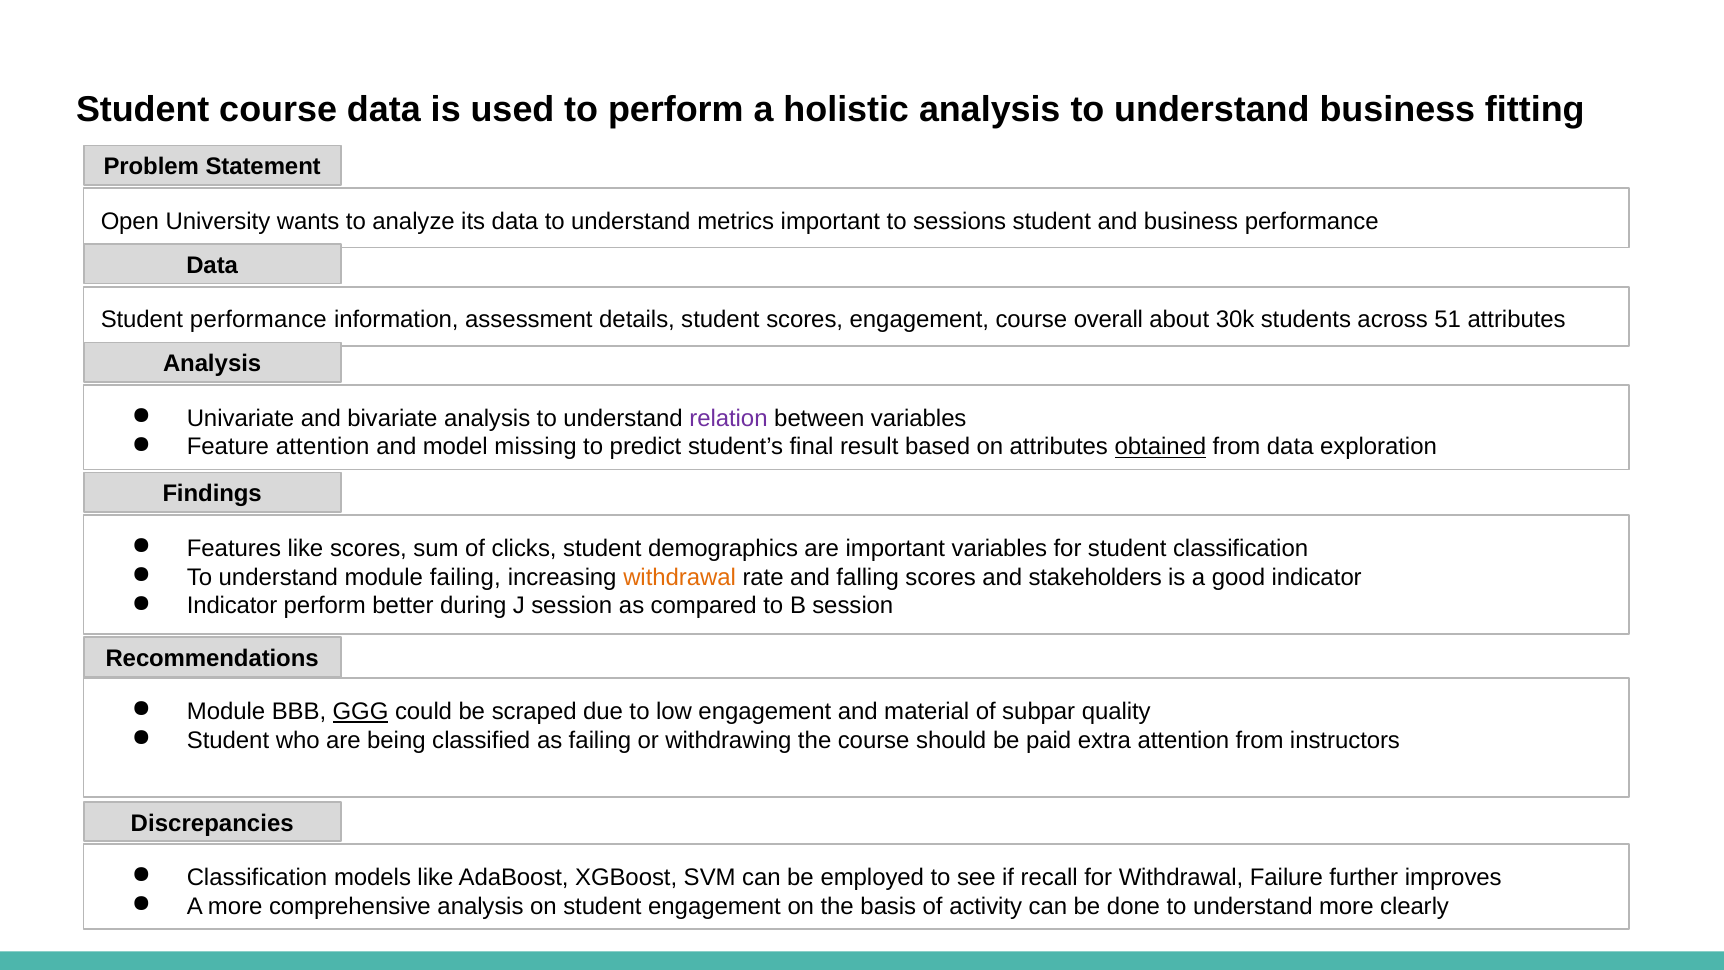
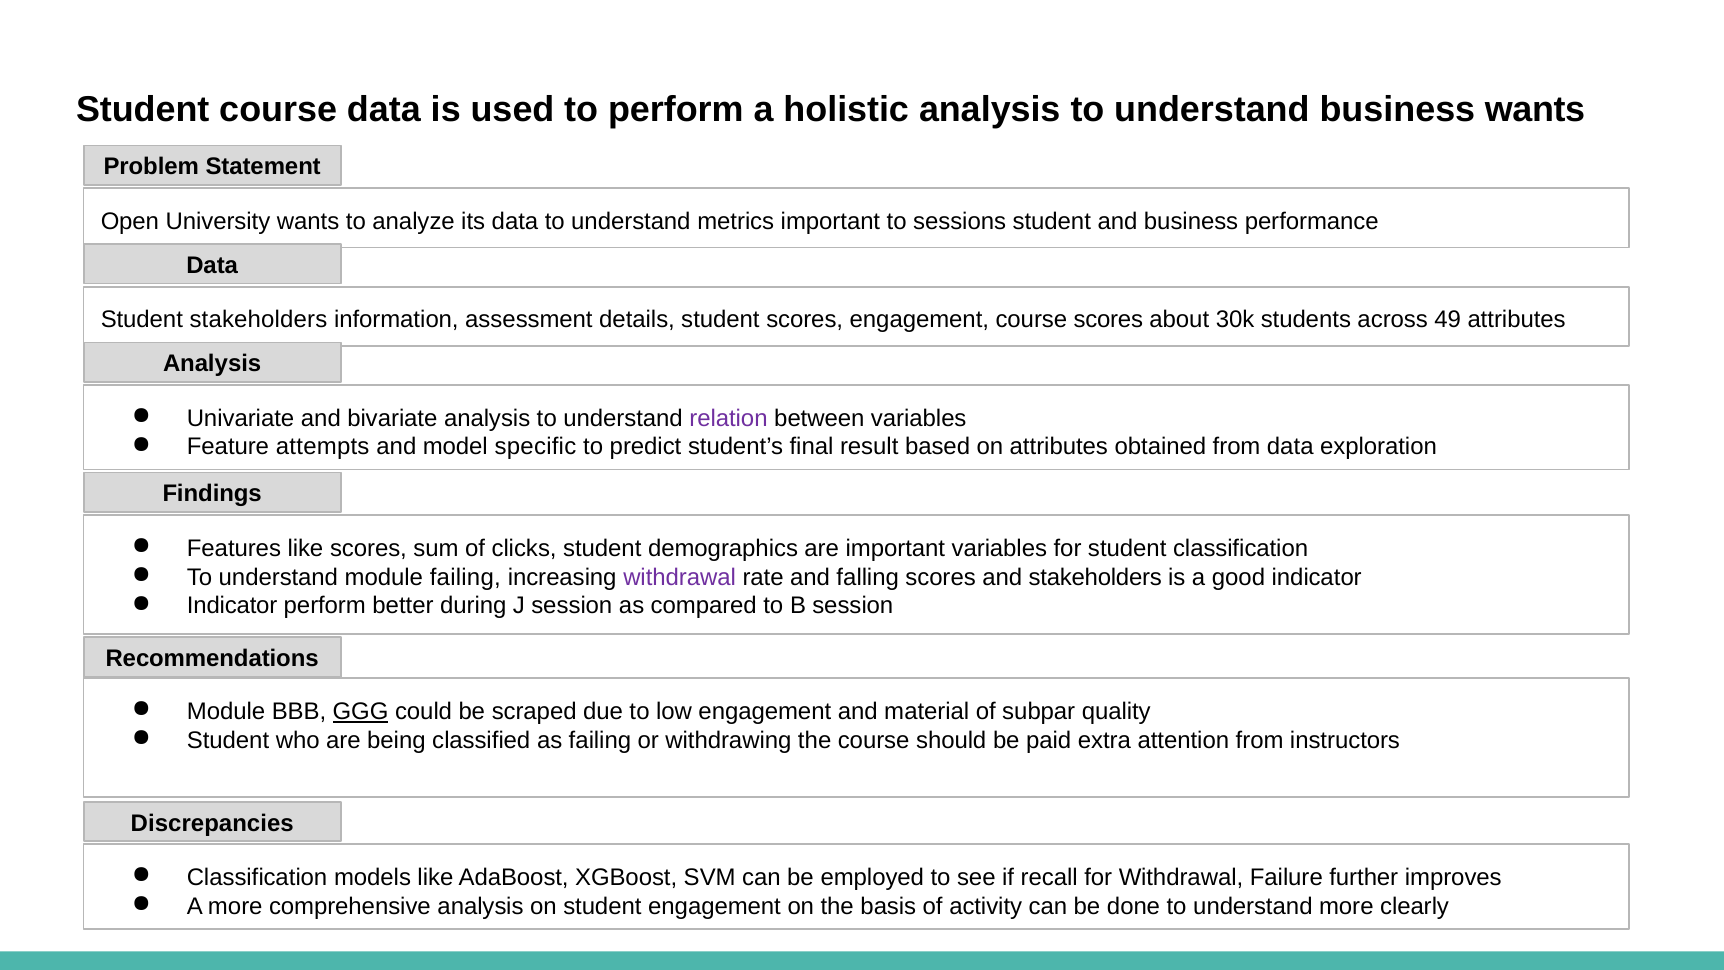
business fitting: fitting -> wants (1535, 109)
Student performance: performance -> stakeholders (258, 320)
course overall: overall -> scores (1108, 320)
51: 51 -> 49 (1448, 320)
Feature attention: attention -> attempts (323, 447)
missing: missing -> specific (535, 447)
obtained underline: present -> none (1160, 447)
withdrawal colour: orange -> purple (680, 577)
